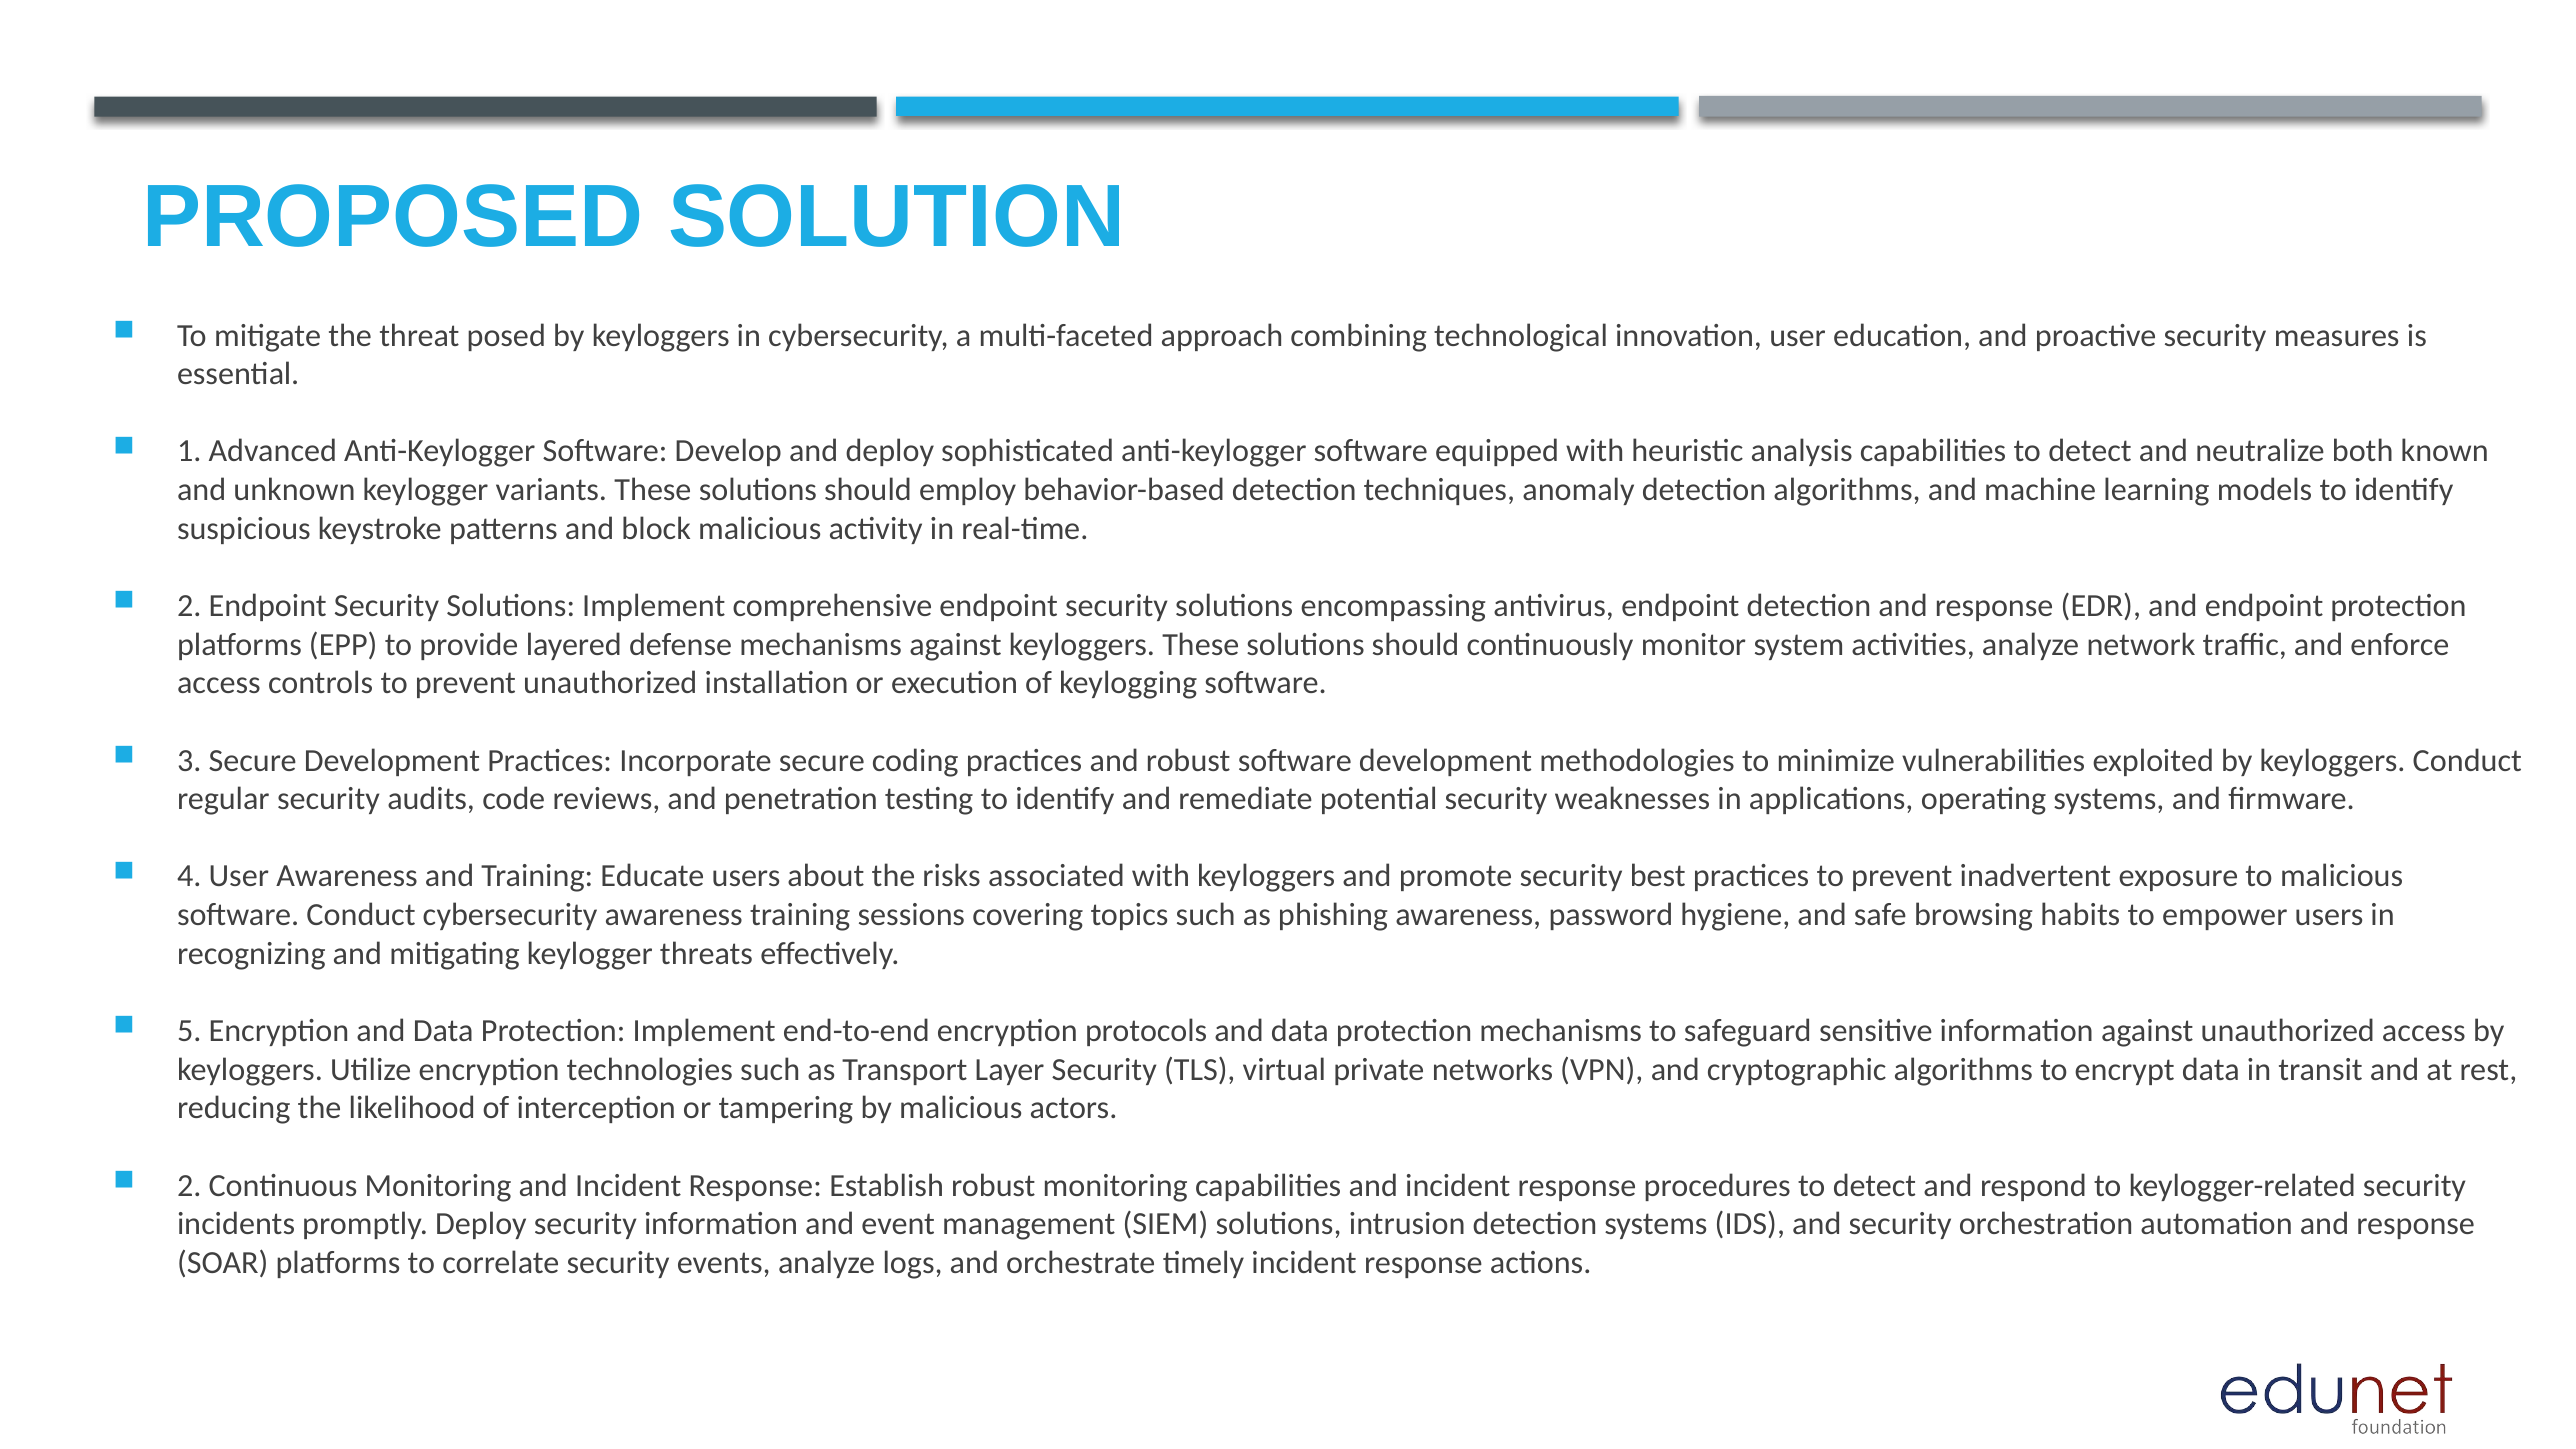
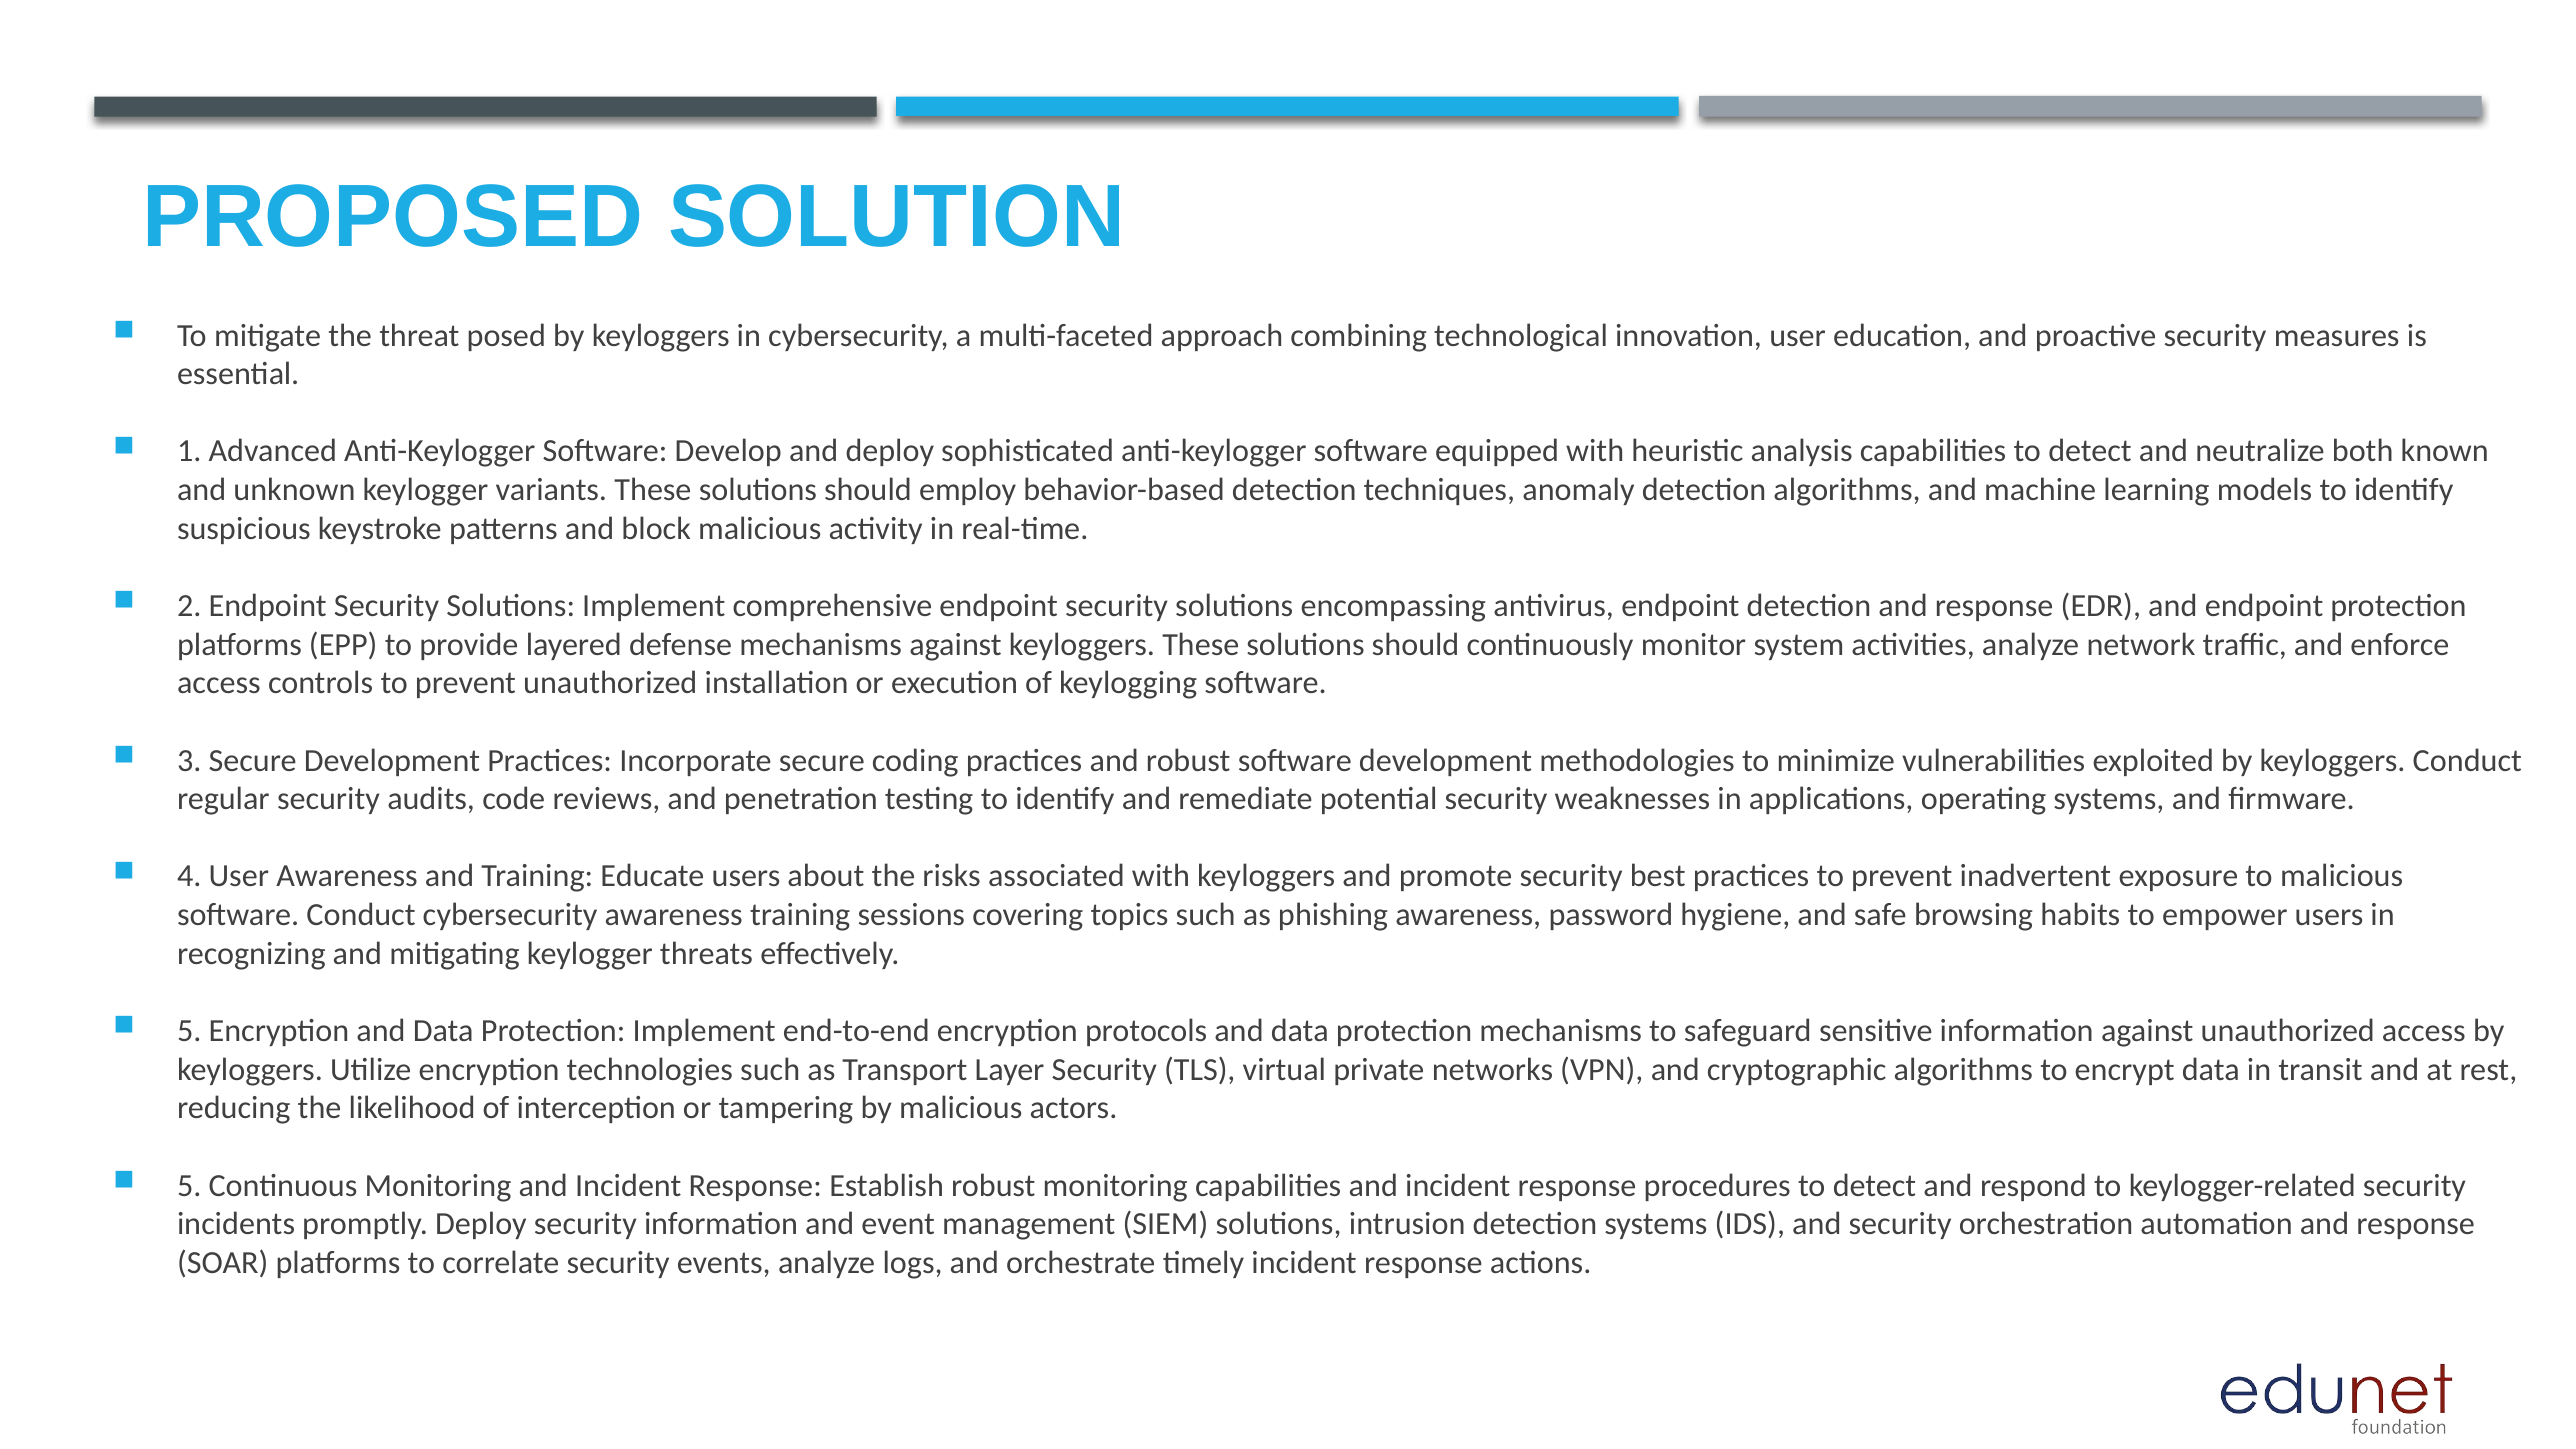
2: 2 -> 5 (189, 1185)
